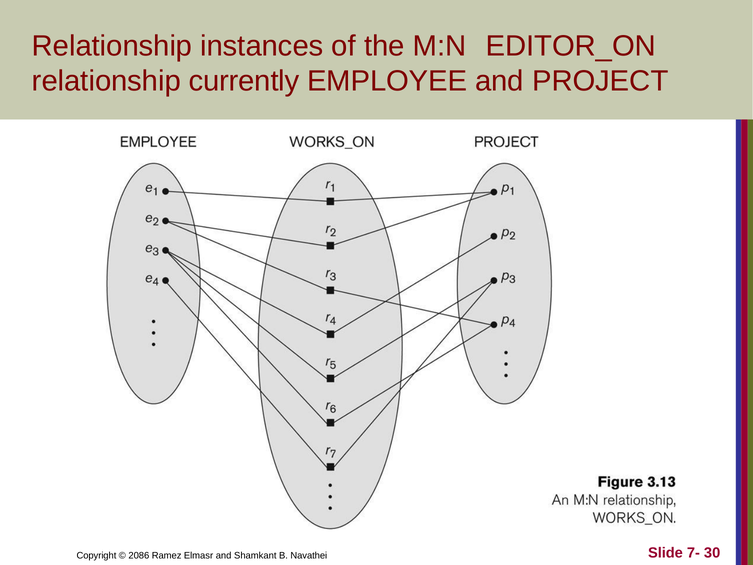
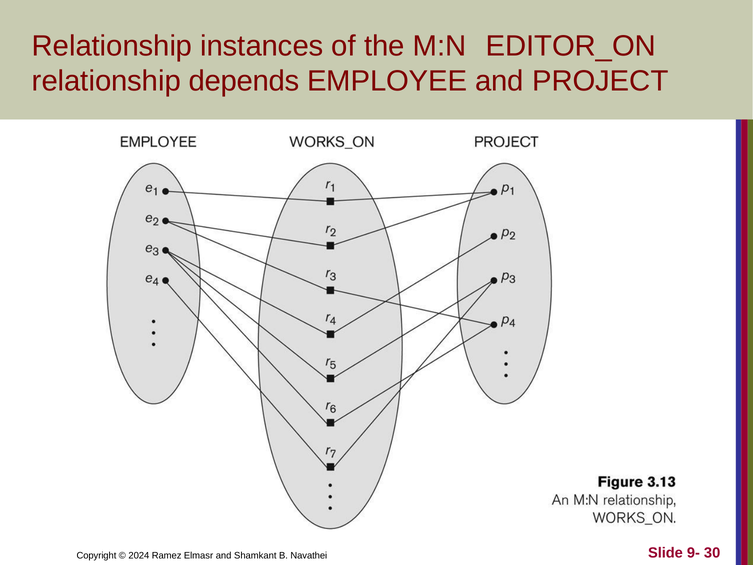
currently: currently -> depends (244, 81)
7-: 7- -> 9- (693, 553)
2086: 2086 -> 2024 (139, 556)
